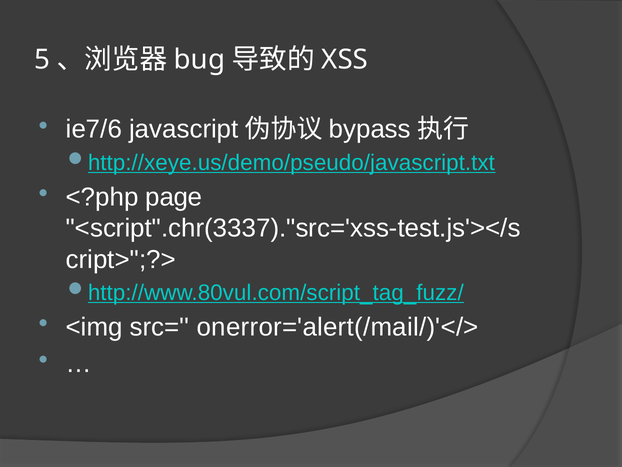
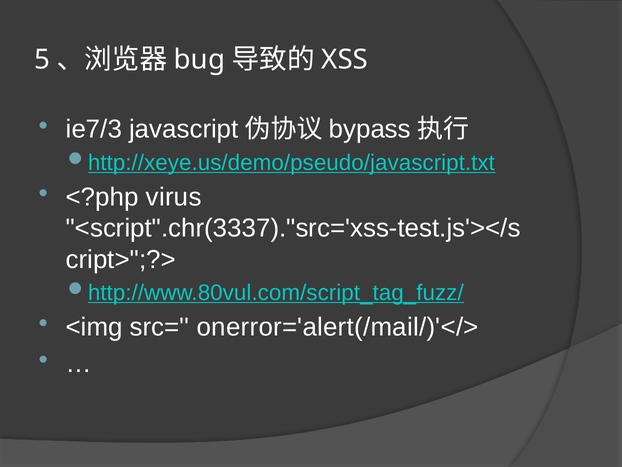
ie7/6: ie7/6 -> ie7/3 (94, 129)
page: page -> virus (174, 197)
